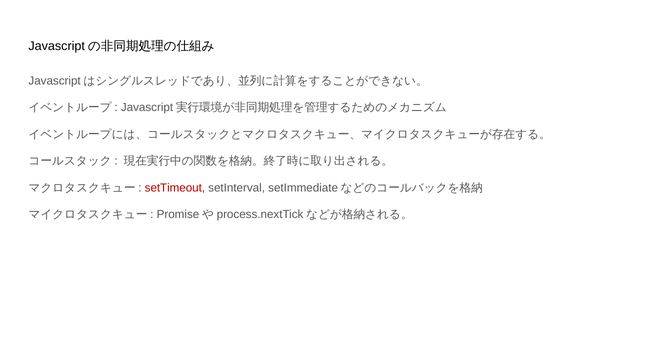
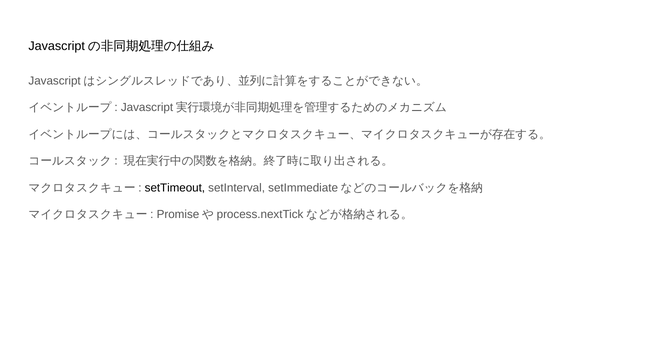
setTimeout colour: red -> black (175, 188)
